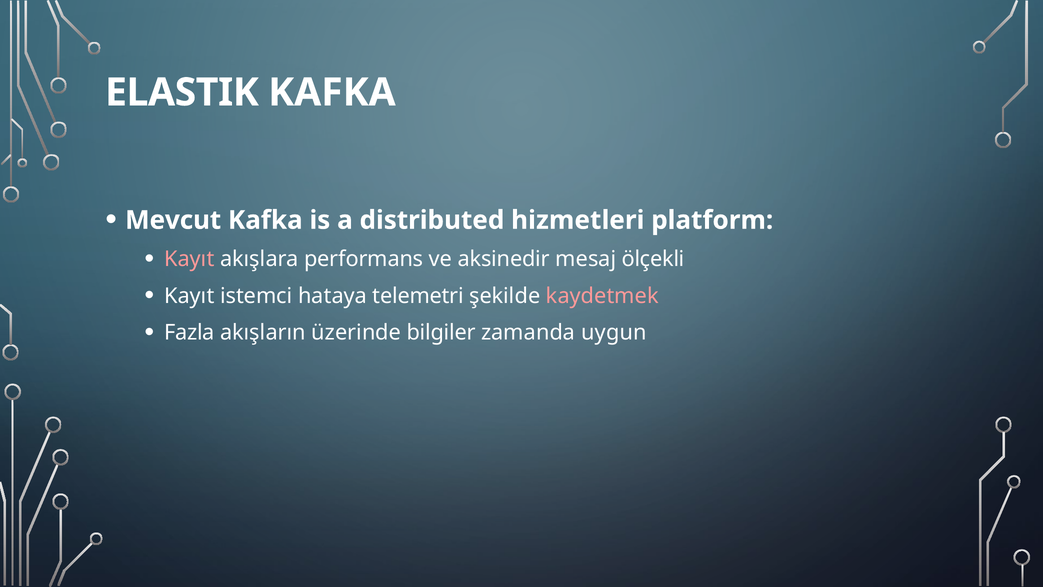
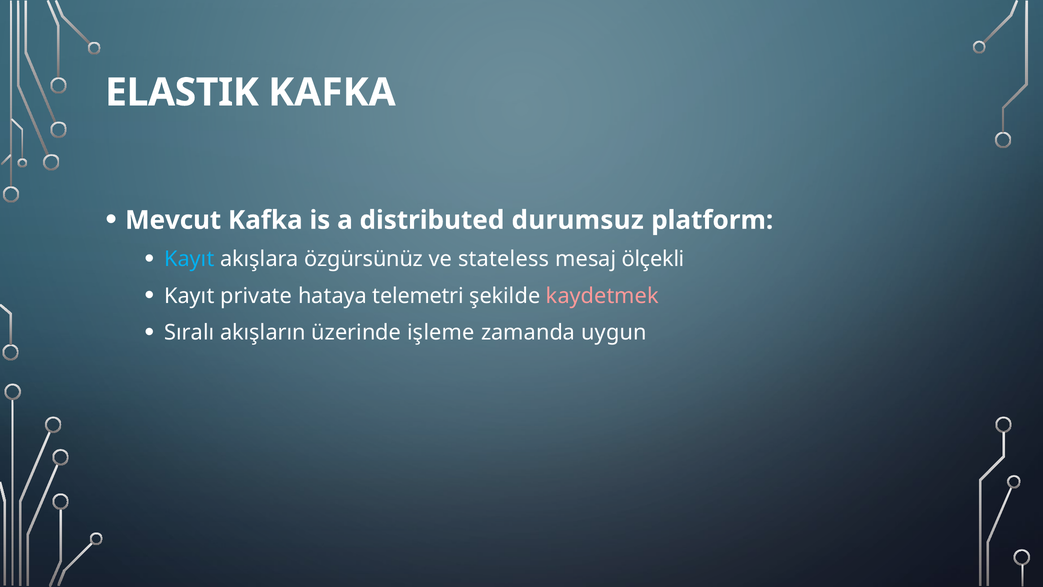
hizmetleri: hizmetleri -> durumsuz (578, 220)
Kayıt colour: pink -> light blue (189, 259)
performans: performans -> özgürsünüz (364, 259)
aksinedir: aksinedir -> stateless (504, 259)
istemci: istemci -> private (256, 296)
Fazla: Fazla -> Sıralı (189, 333)
bilgiler: bilgiler -> işleme (441, 333)
